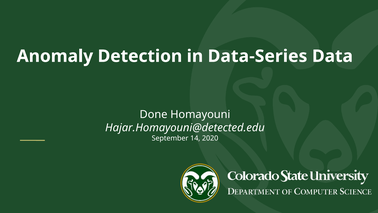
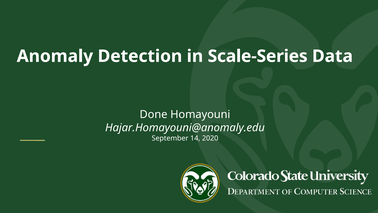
Data-Series: Data-Series -> Scale-Series (258, 56)
Hajar.Homayouni@detected.edu: Hajar.Homayouni@detected.edu -> Hajar.Homayouni@anomaly.edu (185, 127)
